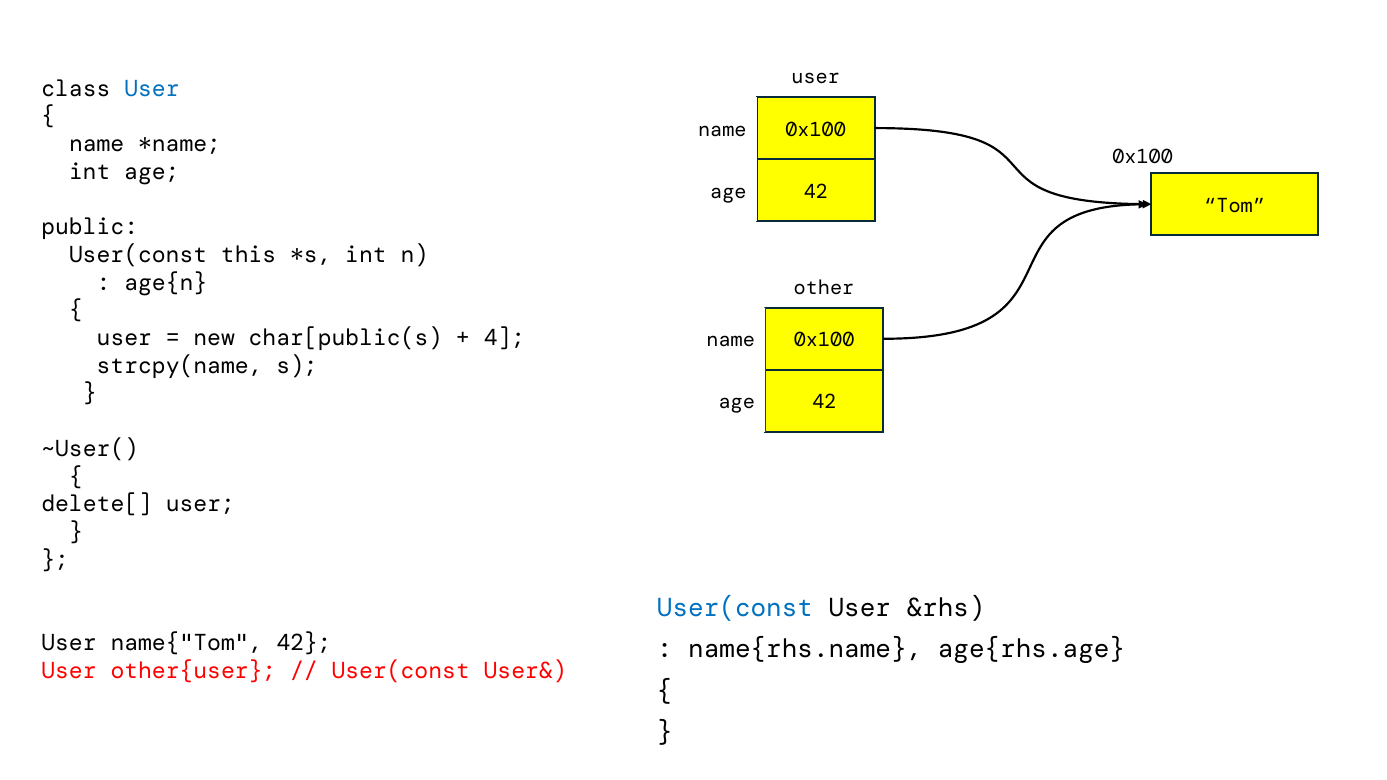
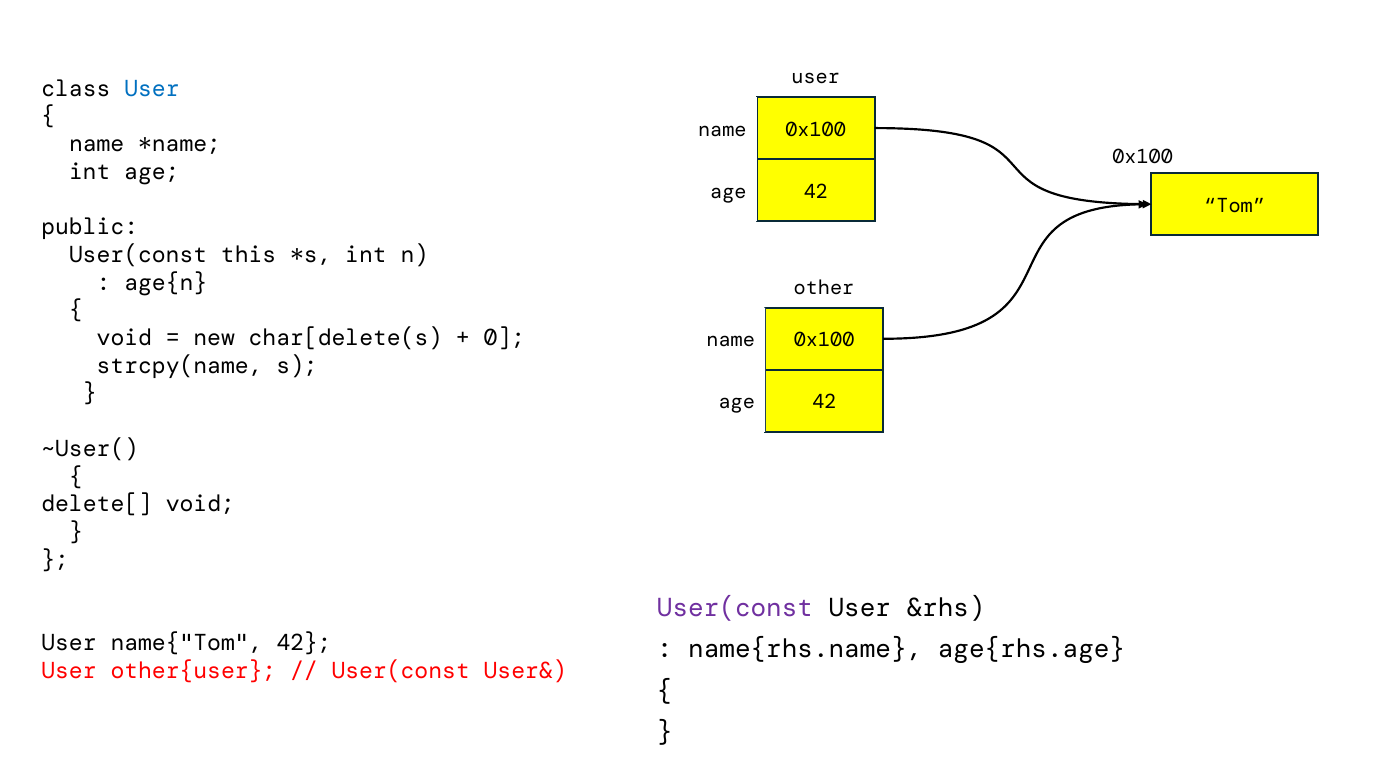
user: user -> void (124, 338)
char[public(s: char[public(s -> char[delete(s (345, 338)
4: 4 -> 0 (504, 338)
delete[ user: user -> void (200, 504)
User(const colour: blue -> purple (735, 608)
